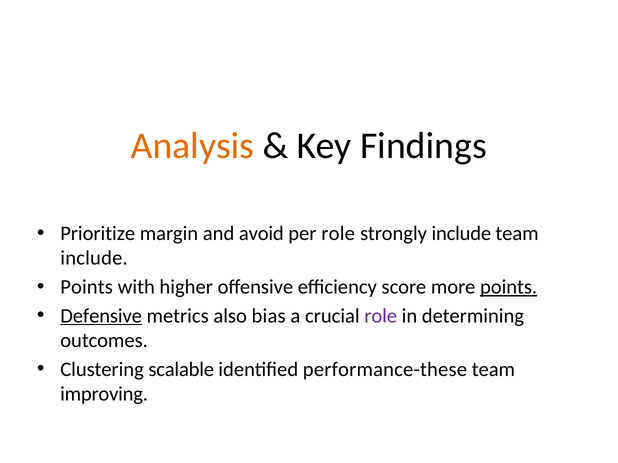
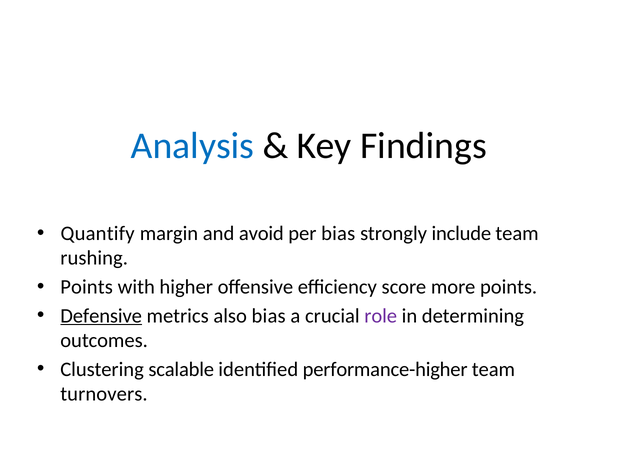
Analysis colour: orange -> blue (192, 146)
Prioritize: Prioritize -> Quantify (98, 234)
per role: role -> bias (338, 234)
include: include -> rushing (94, 258)
points underline: present -> none (509, 287)
performance-these: performance-these -> performance-higher (385, 370)
improving: improving -> turnovers (104, 394)
